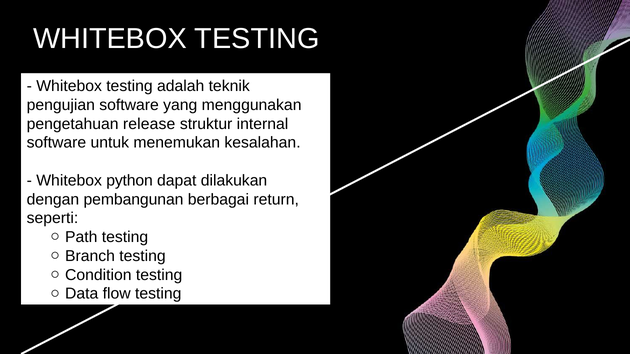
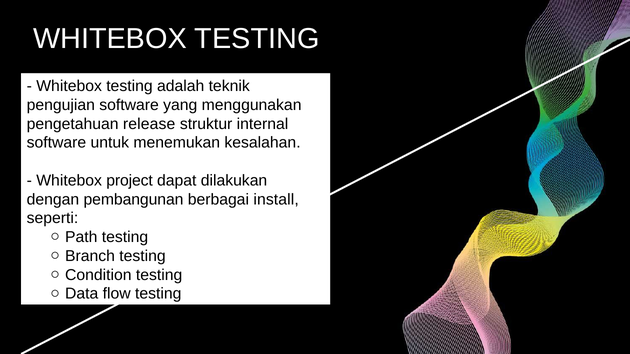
python: python -> project (130, 181)
return: return -> install (276, 200)
